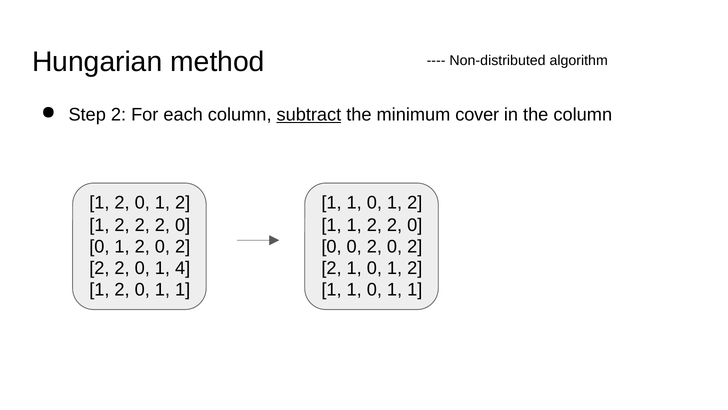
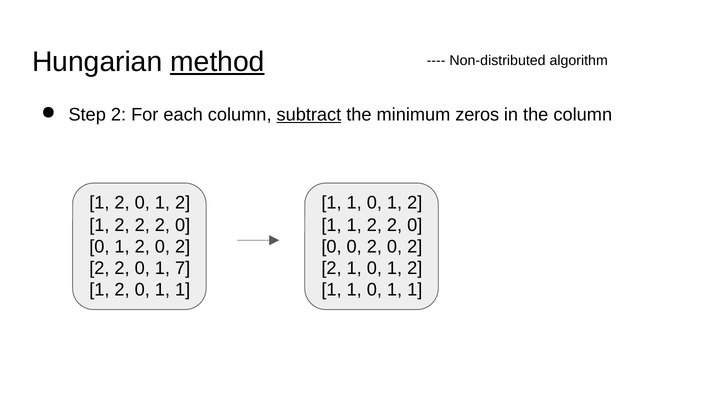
method underline: none -> present (217, 62)
cover: cover -> zeros (477, 114)
4: 4 -> 7 (183, 268)
